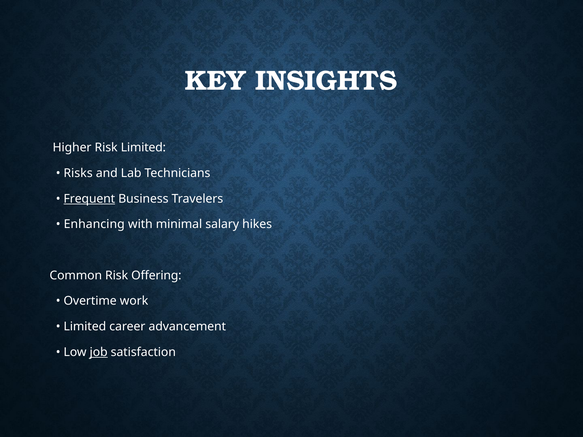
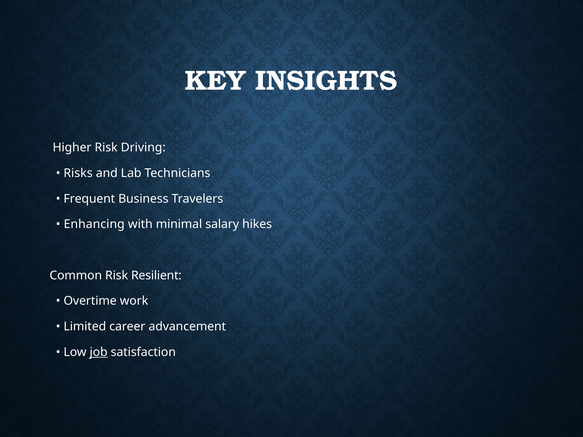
Risk Limited: Limited -> Driving (143, 148)
Frequent underline: present -> none (89, 199)
Offering: Offering -> Resilient (156, 276)
